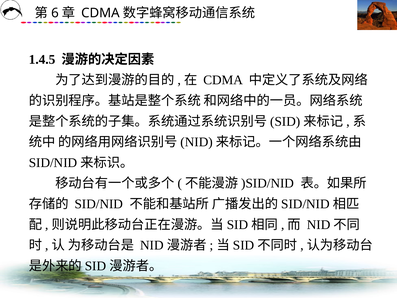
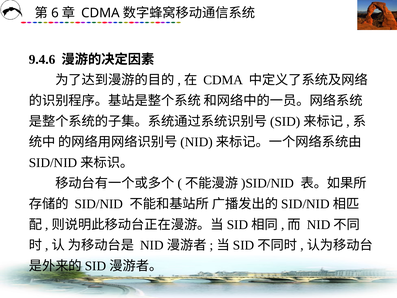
1.4.5: 1.4.5 -> 9.4.6 (42, 59)
